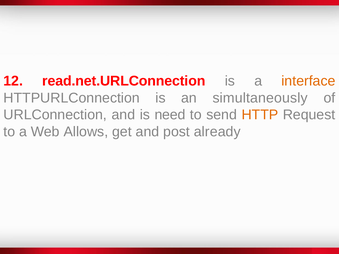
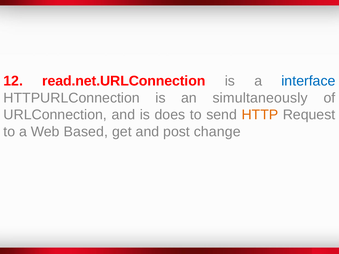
interface colour: orange -> blue (308, 81)
need: need -> does (170, 115)
Allows: Allows -> Based (86, 132)
already: already -> change (217, 132)
